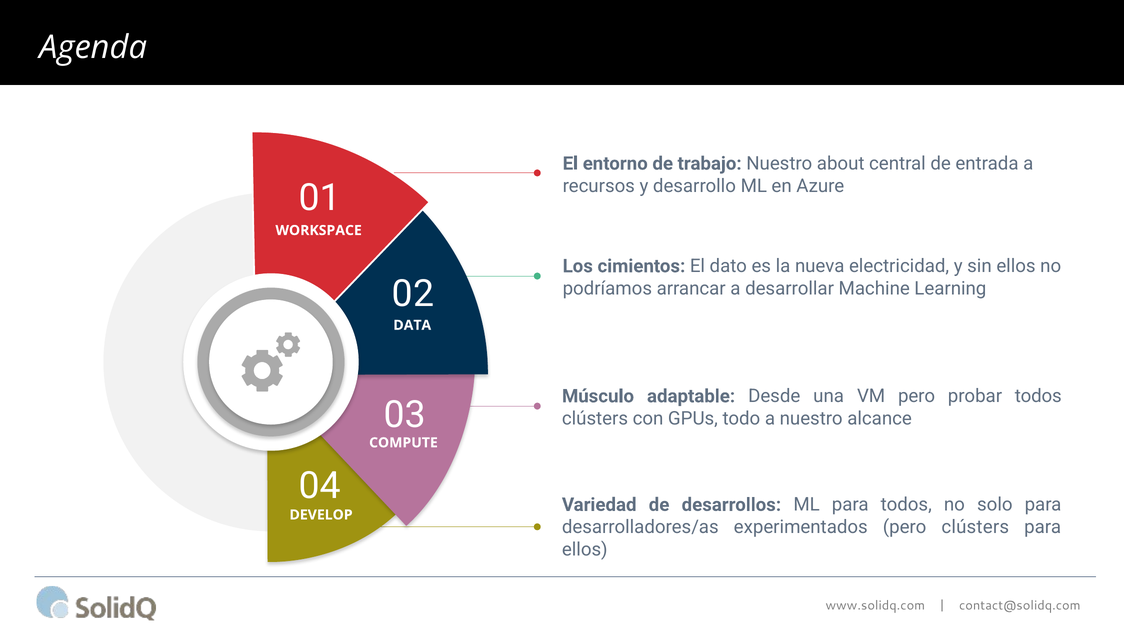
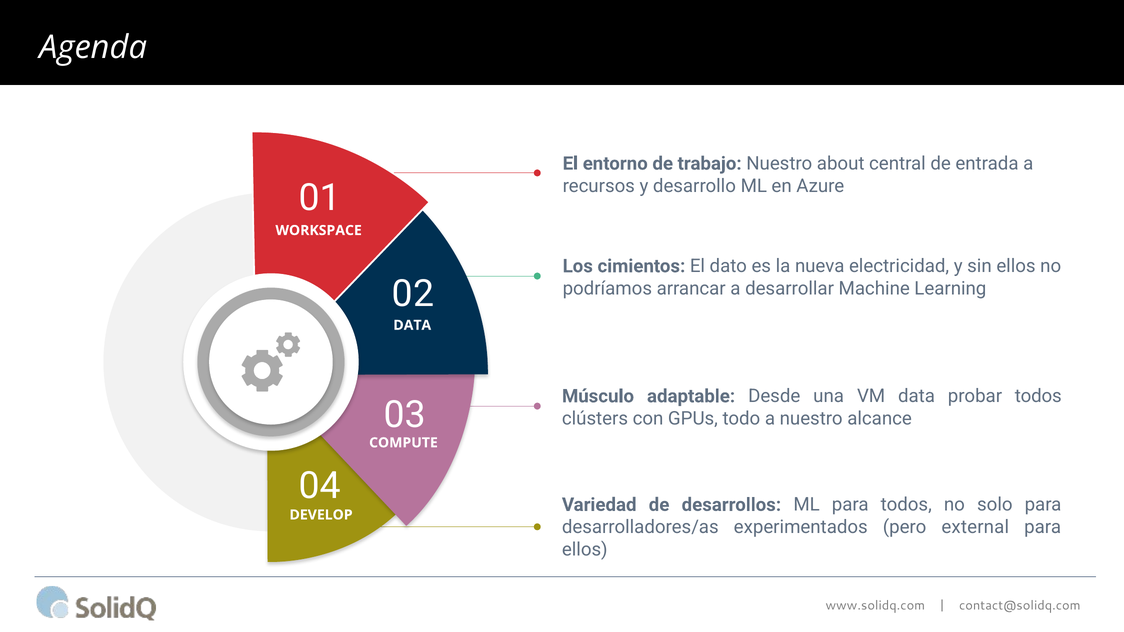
VM pero: pero -> data (917, 396)
pero clústers: clústers -> external (975, 527)
